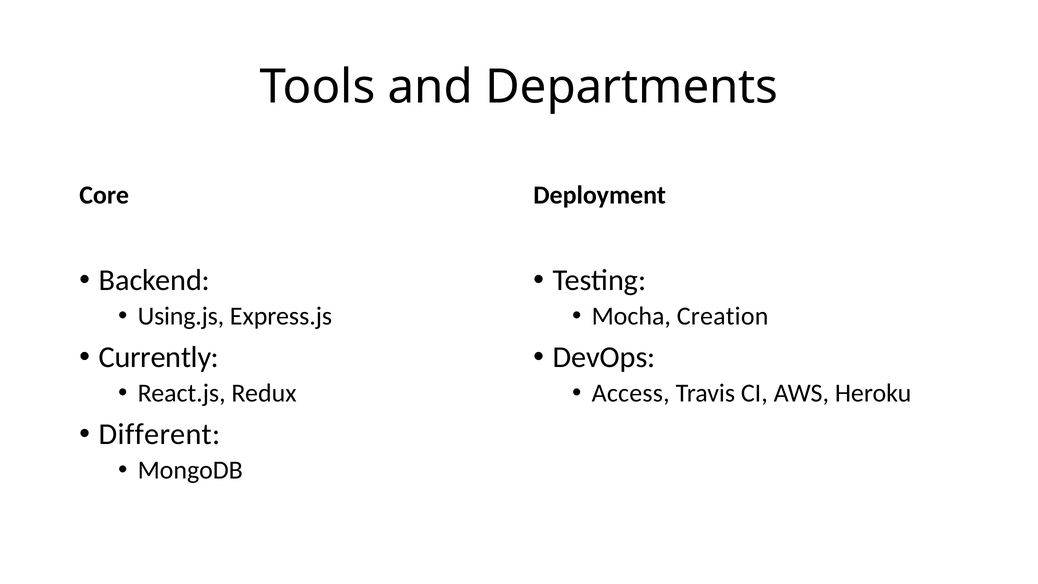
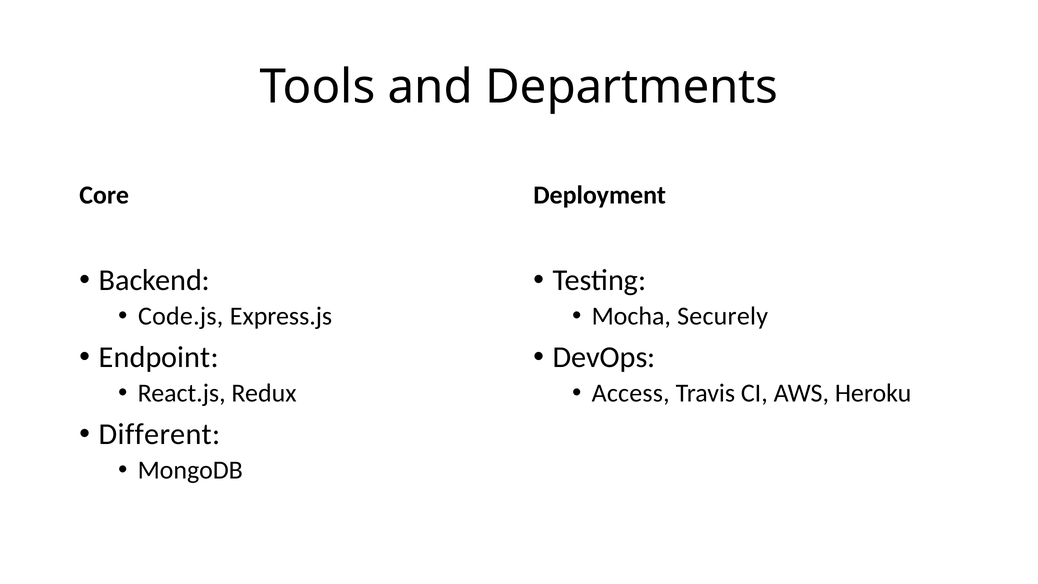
Using.js: Using.js -> Code.js (181, 316)
Creation: Creation -> Securely (723, 316)
Currently: Currently -> Endpoint (159, 357)
